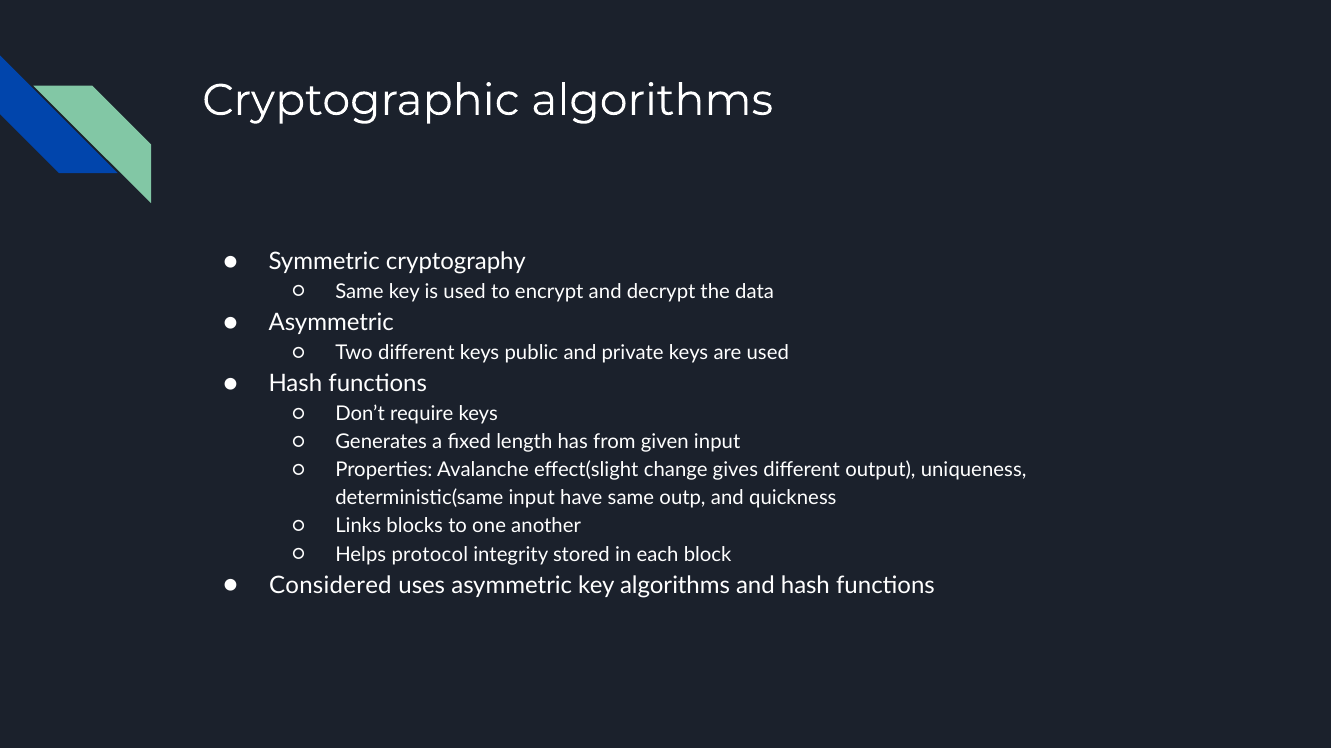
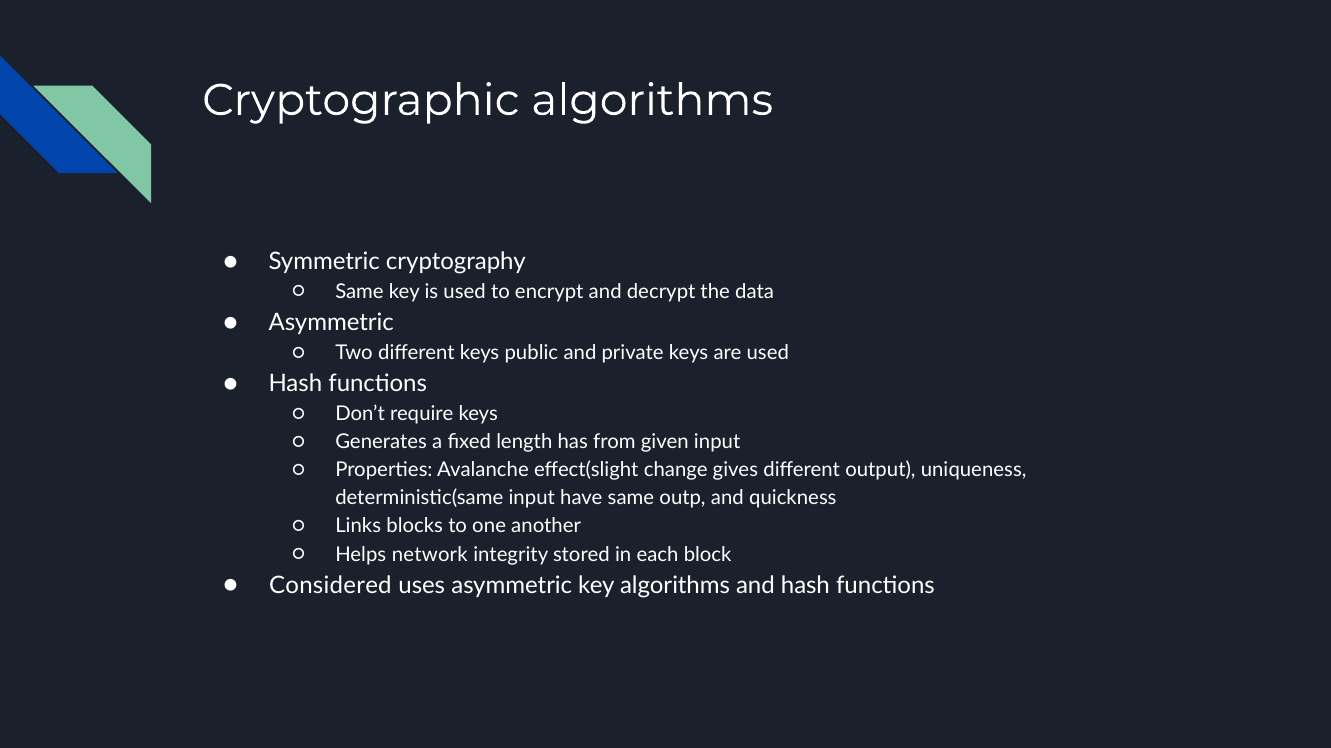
protocol: protocol -> network (430, 555)
